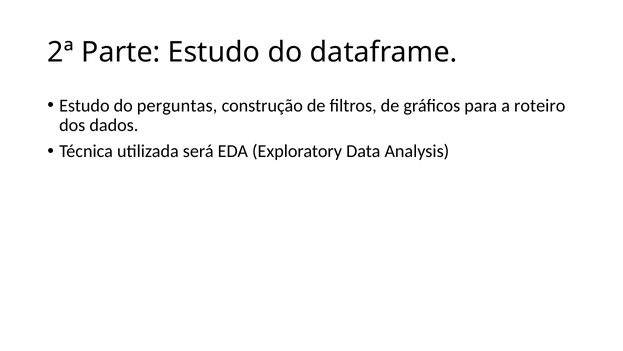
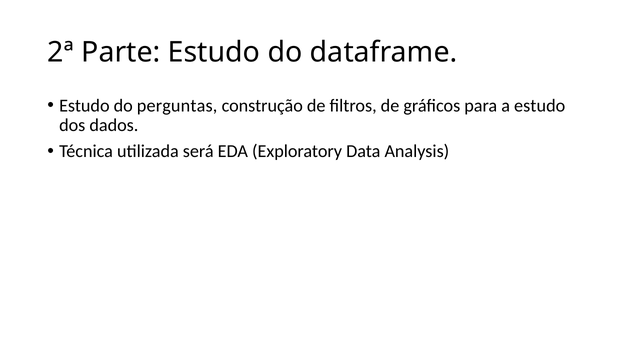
a roteiro: roteiro -> estudo (540, 105)
